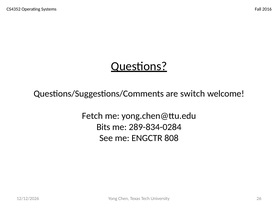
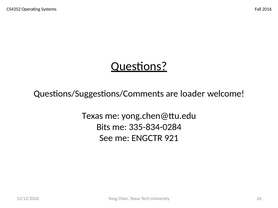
switch: switch -> loader (193, 94)
Fetch: Fetch -> Texas (92, 116)
289-834-0284: 289-834-0284 -> 335-834-0284 (155, 127)
808: 808 -> 921 (171, 138)
